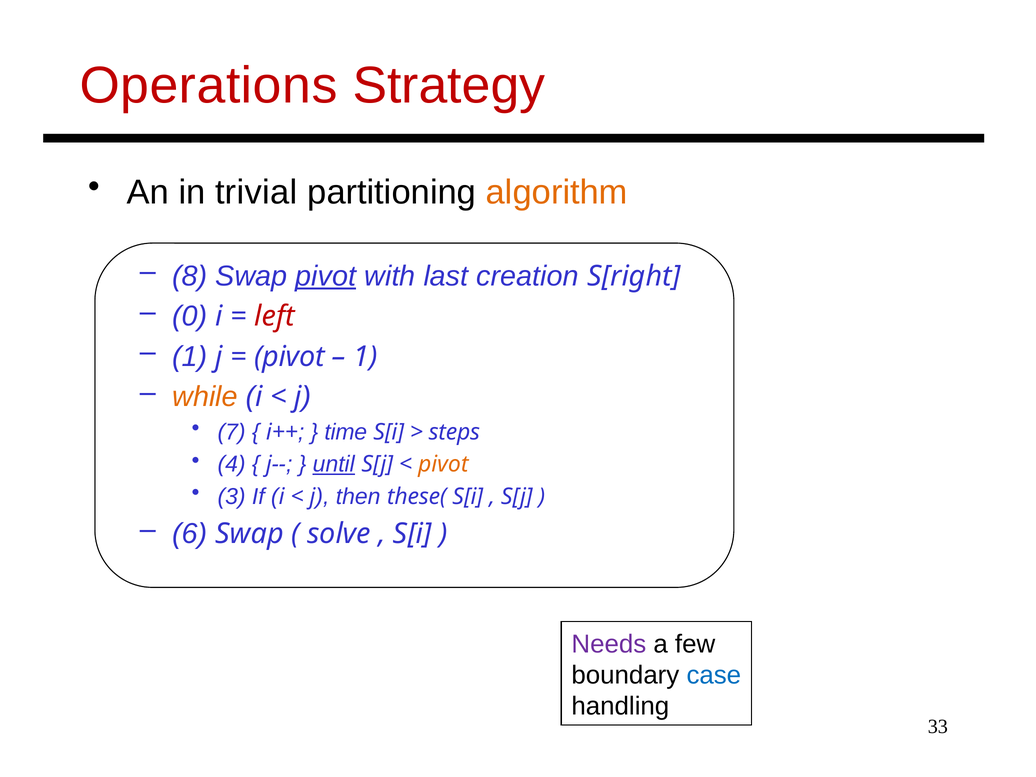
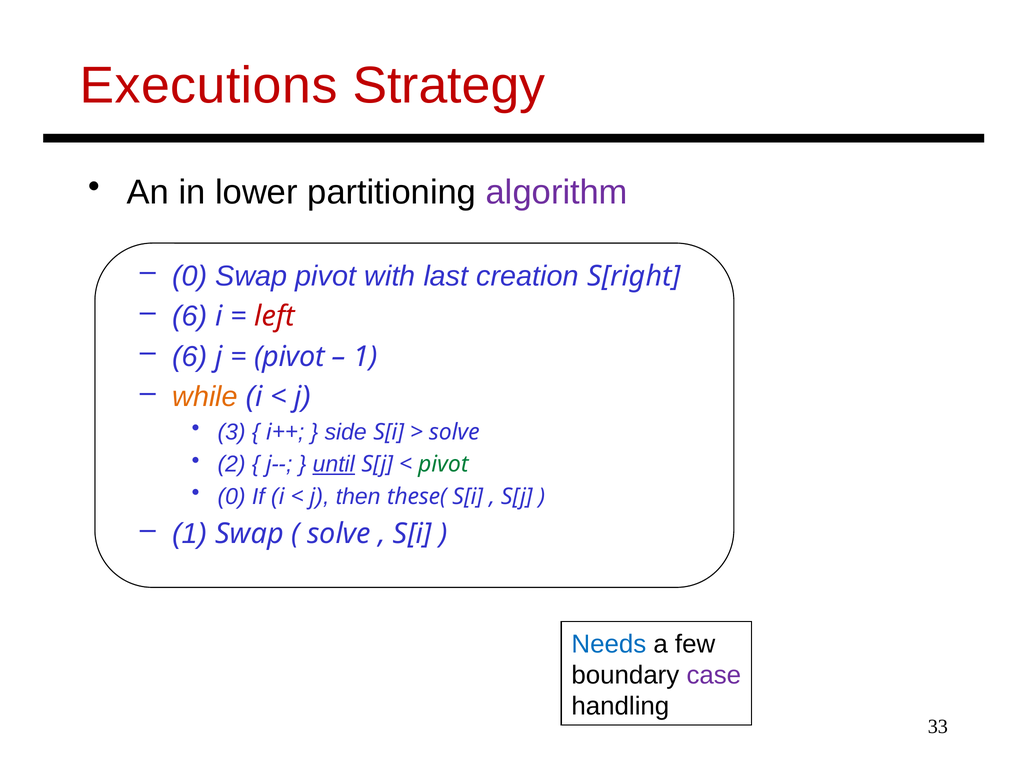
Operations: Operations -> Executions (209, 86)
trivial: trivial -> lower (256, 192)
algorithm colour: orange -> purple (557, 192)
8: 8 -> 0 (190, 276)
pivot underline: present -> none (326, 276)
0: 0 -> 6 (190, 316)
1: 1 -> 6 (190, 357)
7: 7 -> 3 (232, 432)
time: time -> side (346, 432)
steps: steps -> solve (454, 432)
4: 4 -> 2 (232, 464)
pivot colour: orange -> green (443, 464)
3: 3 -> 0 (232, 497)
6: 6 -> 1 (190, 534)
Needs colour: purple -> blue (609, 644)
case colour: blue -> purple (714, 675)
